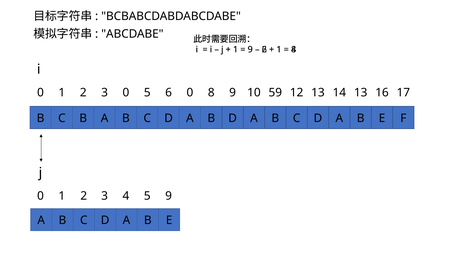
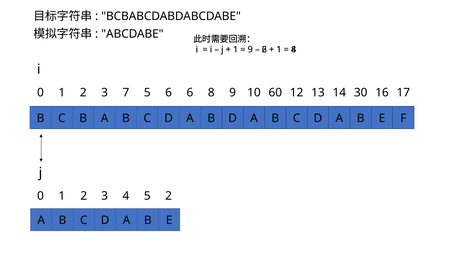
3 0: 0 -> 7 (126, 92)
6 0: 0 -> 6 (190, 92)
59: 59 -> 60 (275, 92)
14 13: 13 -> 30 (361, 92)
5 9: 9 -> 2 (169, 196)
